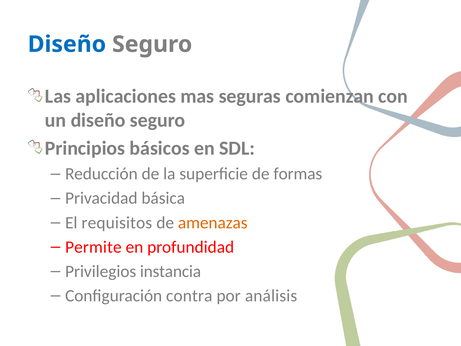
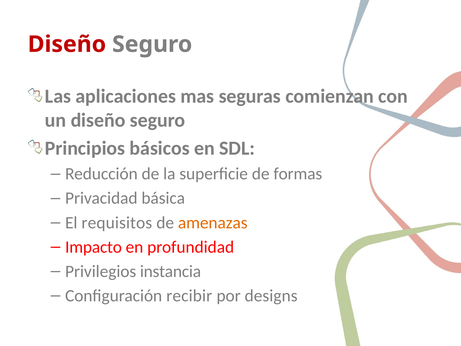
Diseño colour: blue -> red (67, 44)
Permite: Permite -> Impacto (94, 247)
contra: contra -> recibir (189, 296)
análisis: análisis -> designs (271, 296)
